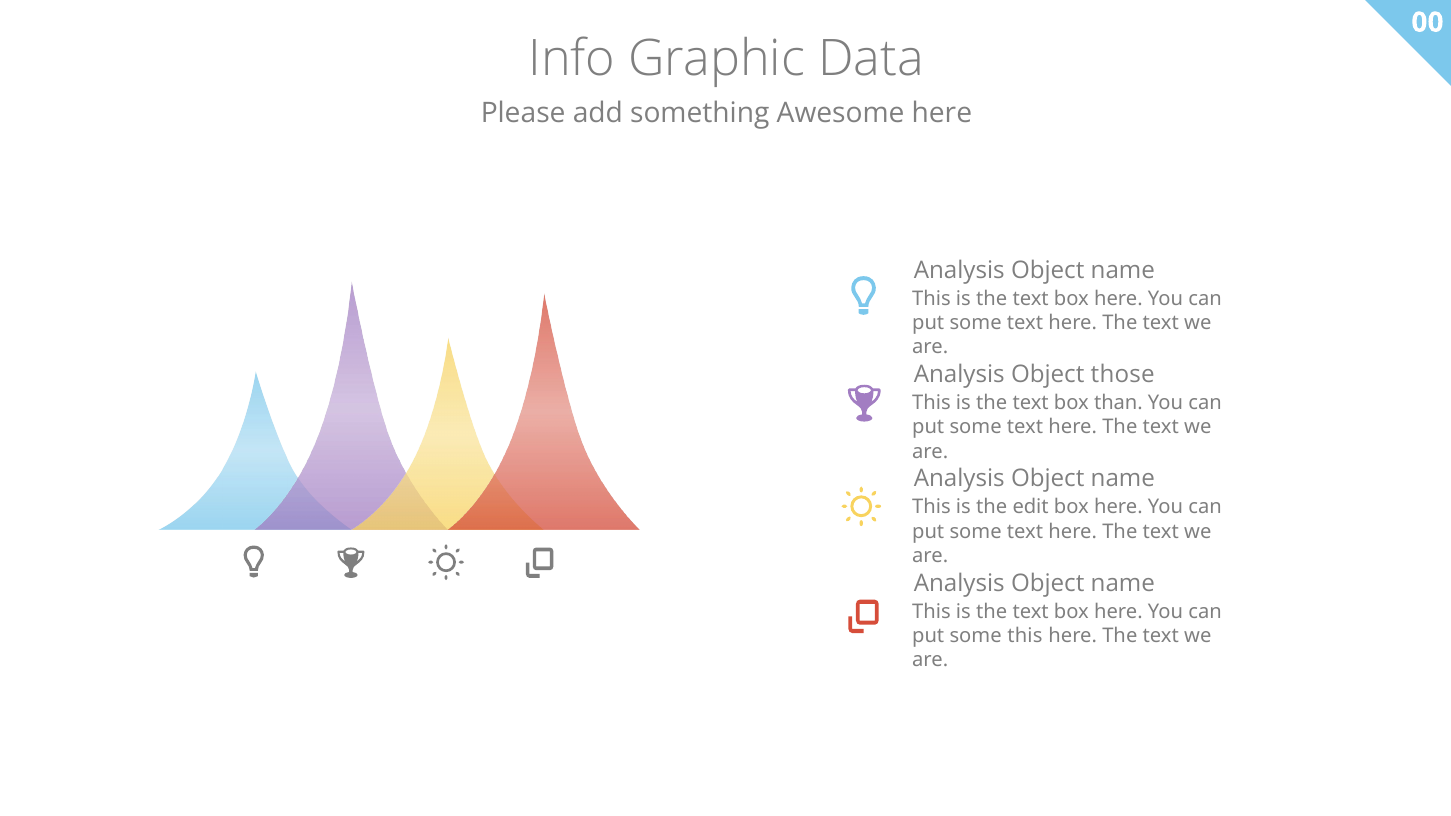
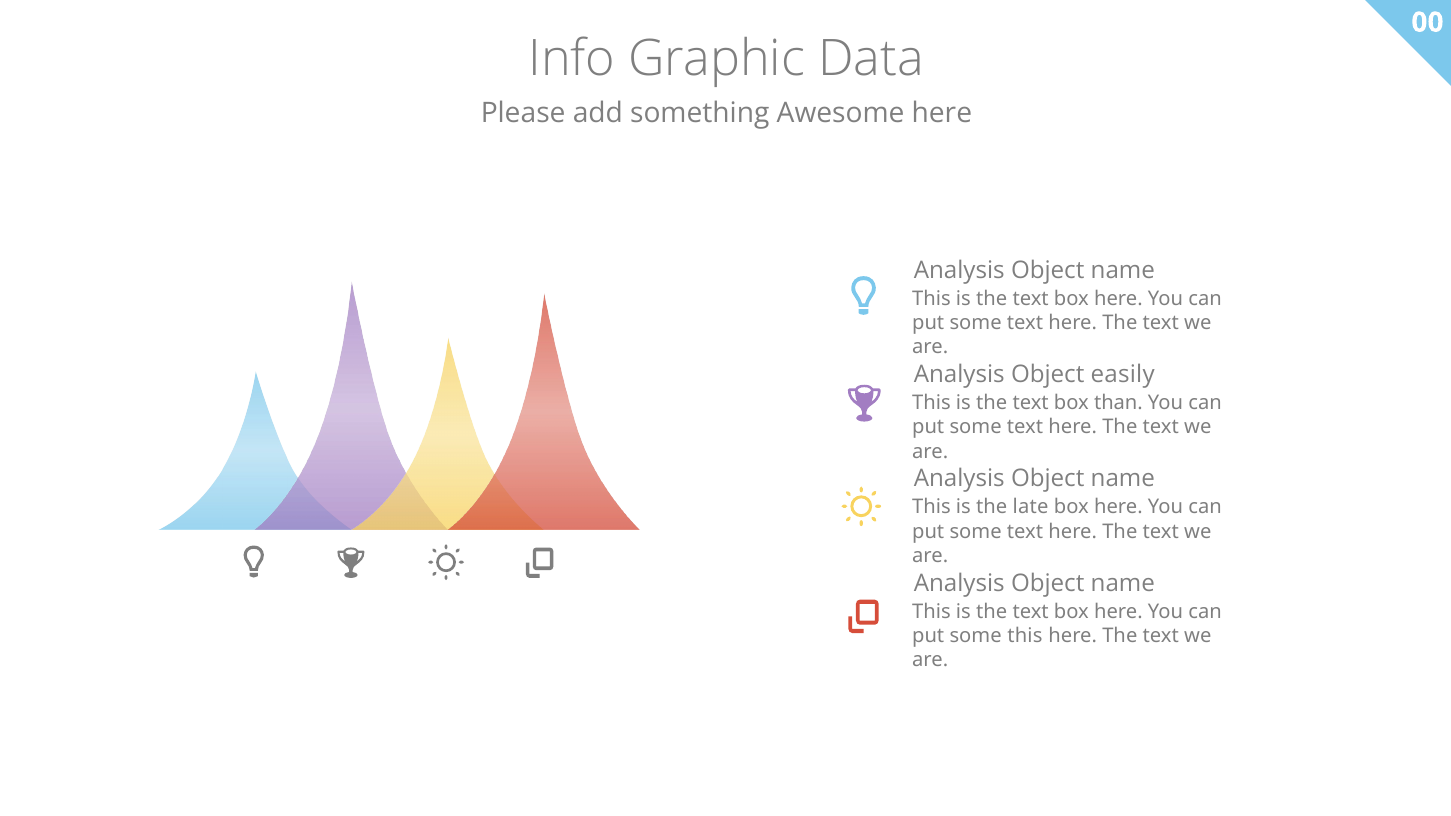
those: those -> easily (1123, 375)
edit: edit -> late (1030, 507)
